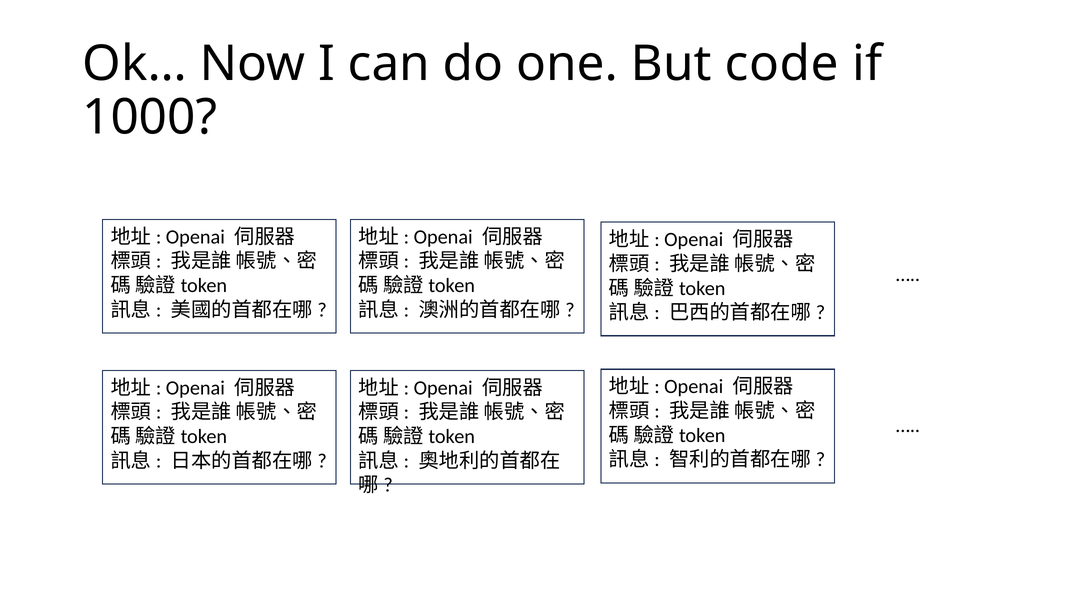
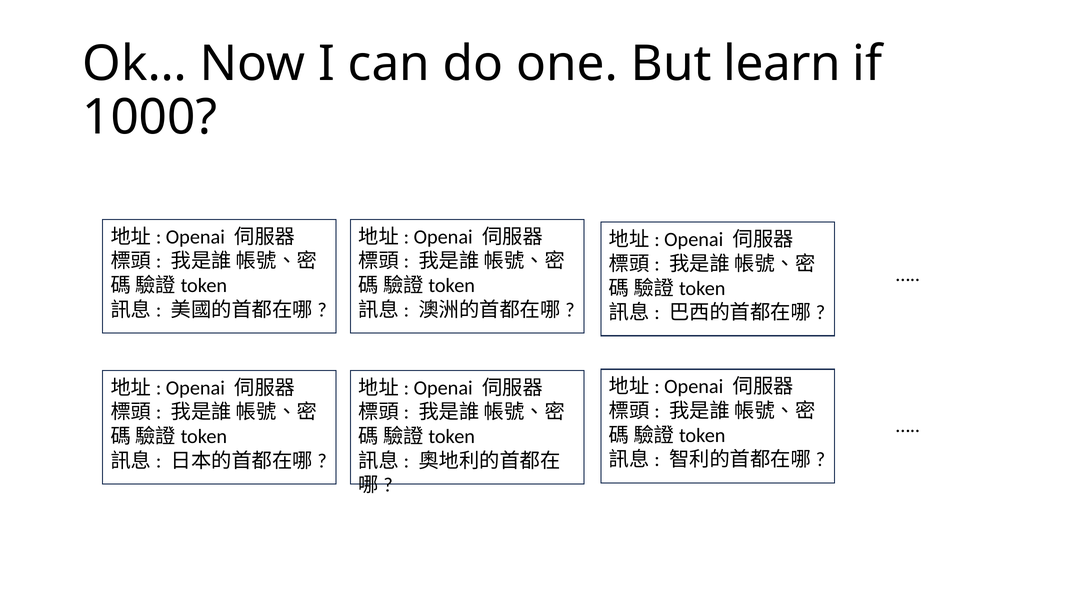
code: code -> learn (782, 64)
